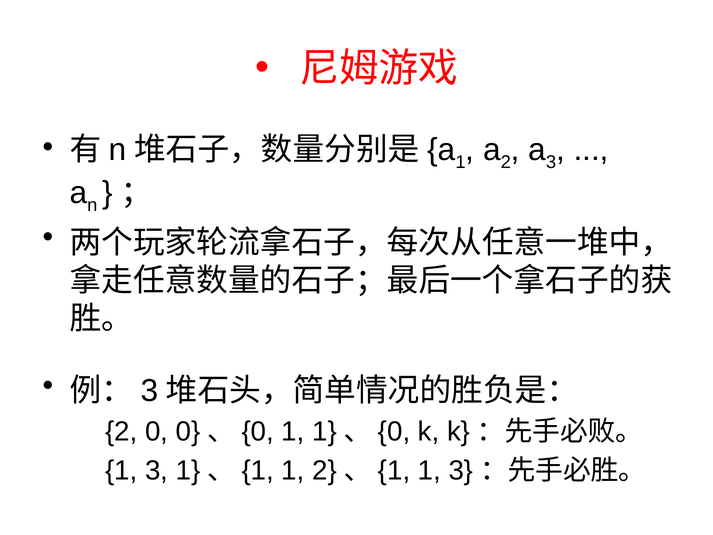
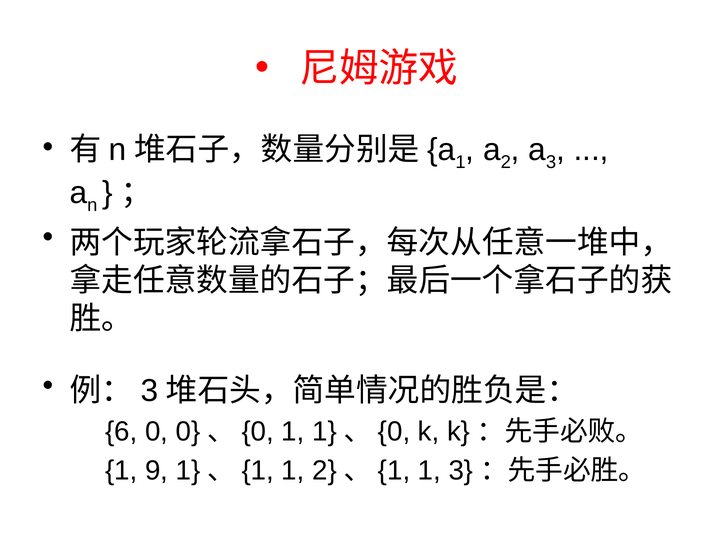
2: 2 -> 6 (121, 432)
3: 3 -> 9 (157, 470)
